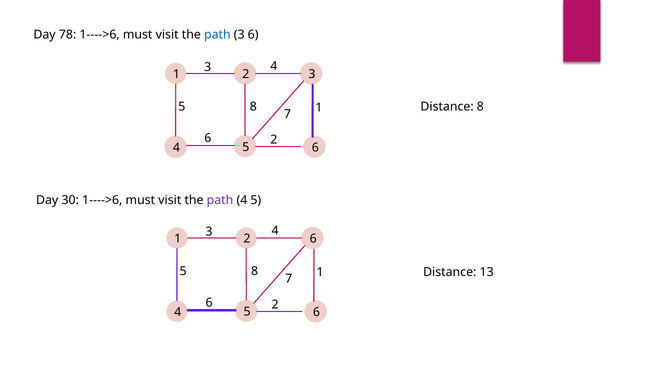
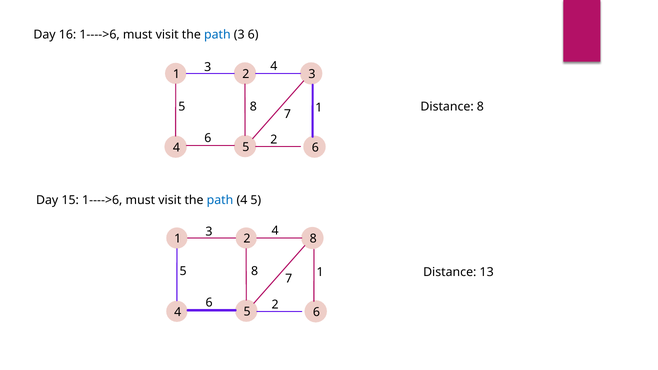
78: 78 -> 16 (68, 35)
30: 30 -> 15 (70, 200)
path colour: purple -> blue (220, 200)
2 6: 6 -> 8 (313, 239)
